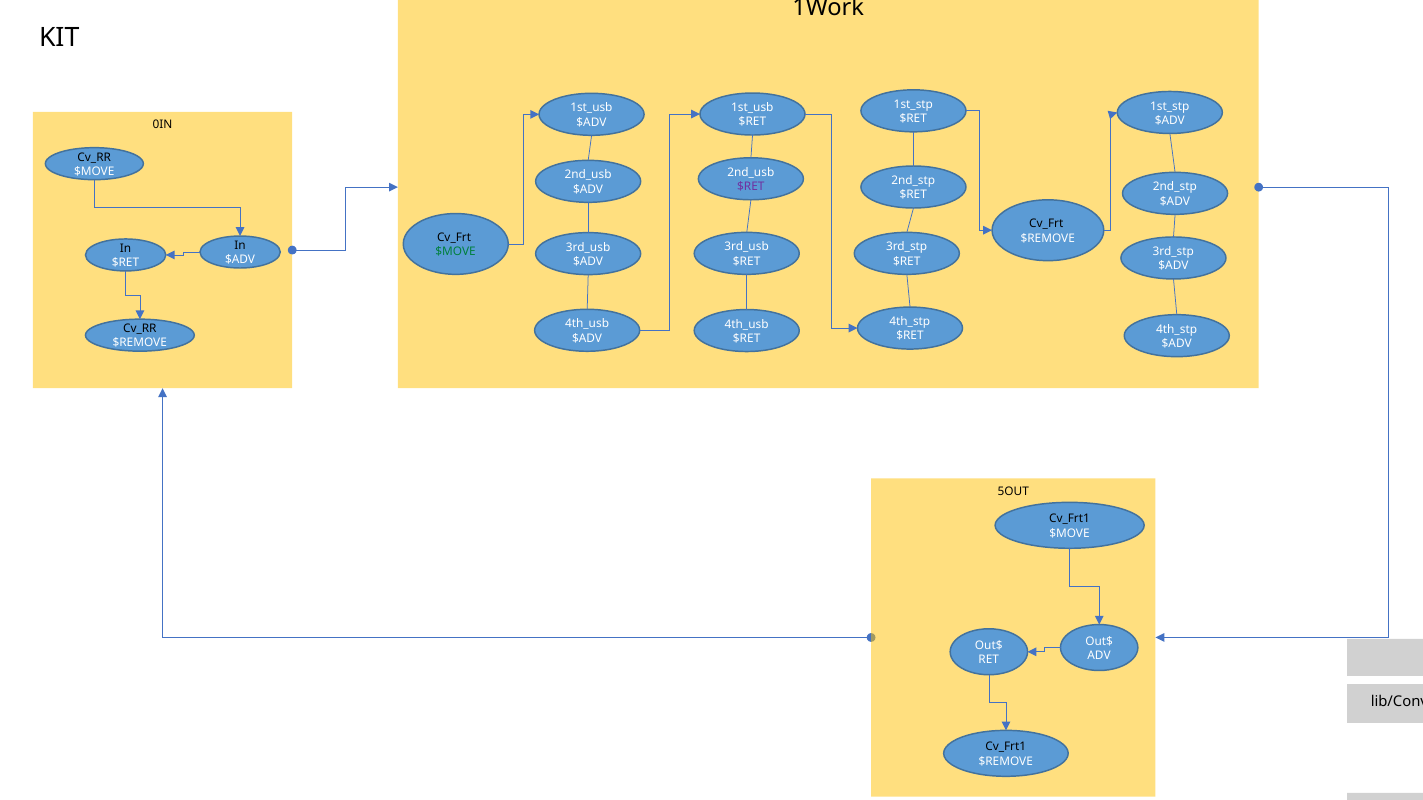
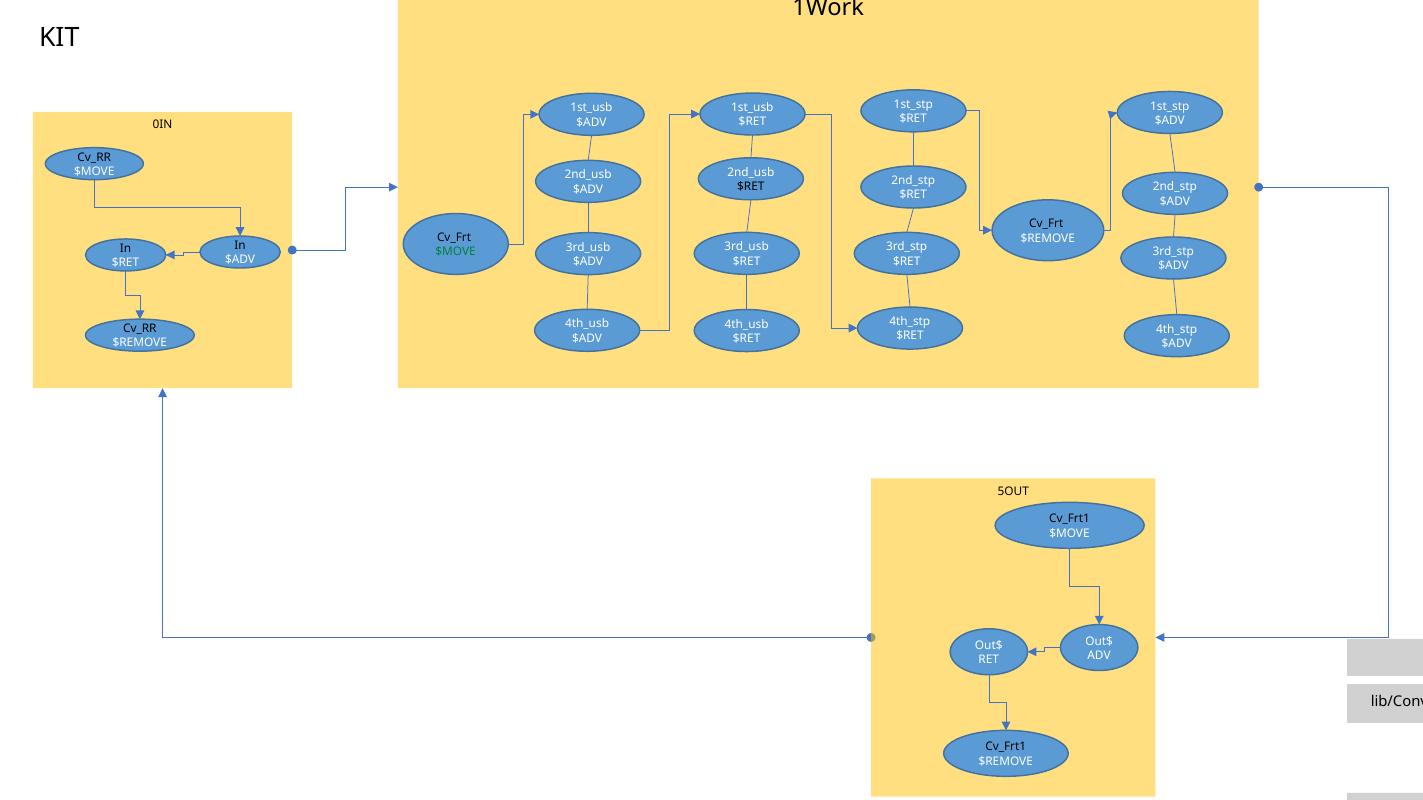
$RET colour: purple -> black (751, 187)
